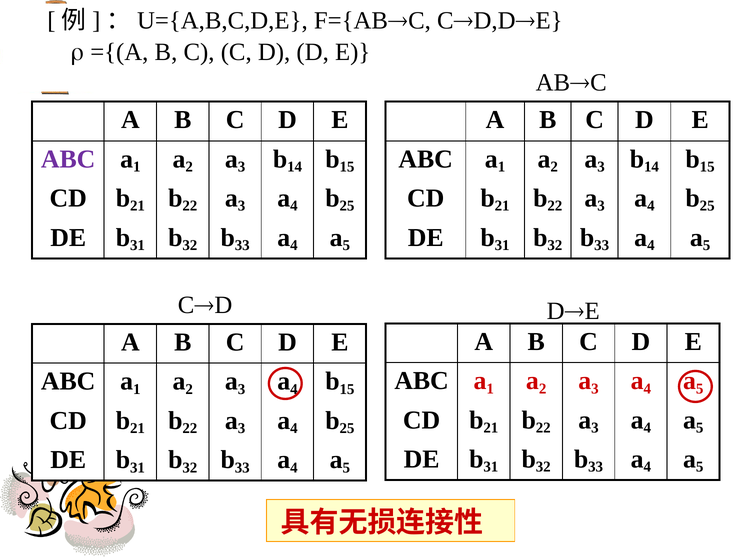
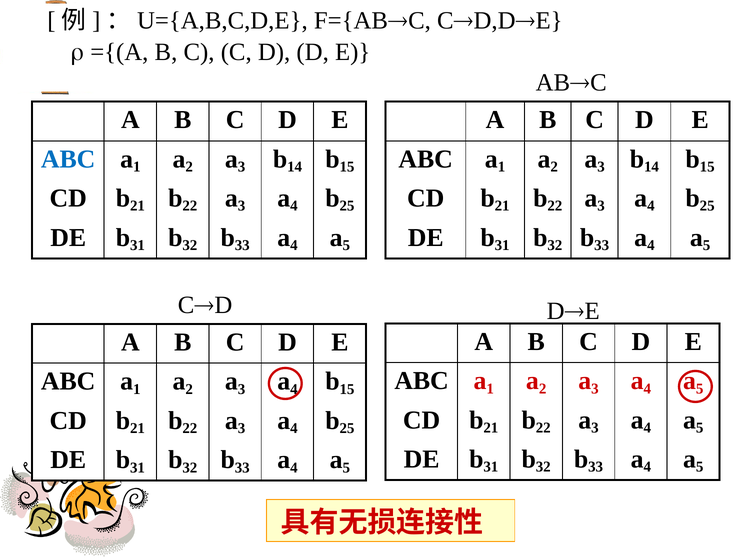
ABC colour: purple -> blue (68, 159)
